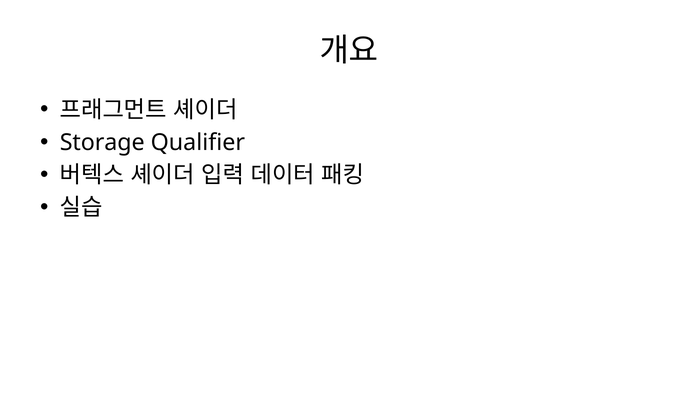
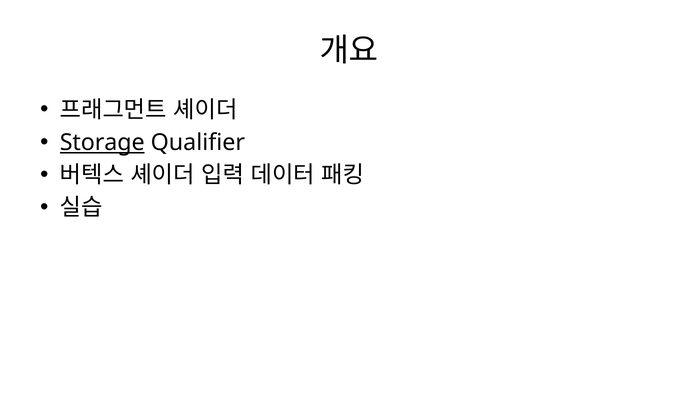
Storage underline: none -> present (102, 142)
